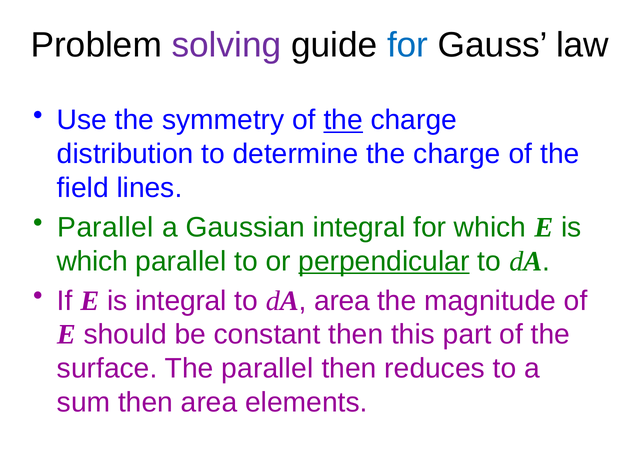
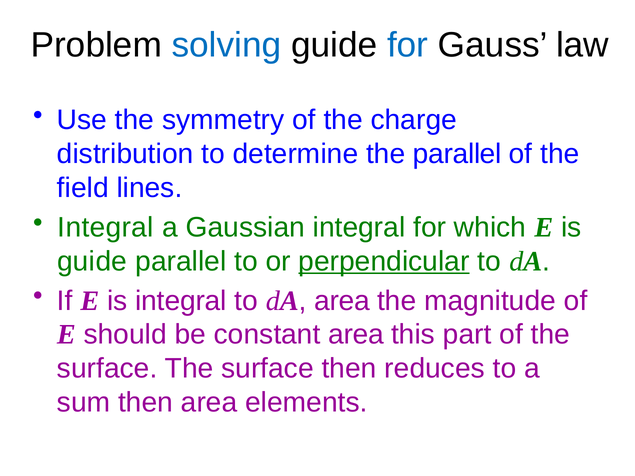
solving colour: purple -> blue (227, 45)
the underline: present -> none (343, 120)
determine the charge: charge -> parallel (457, 154)
Parallel: Parallel -> Integral (105, 227)
which: which -> guide (92, 261)
constant then: then -> area (356, 335)
surface The parallel: parallel -> surface (268, 369)
